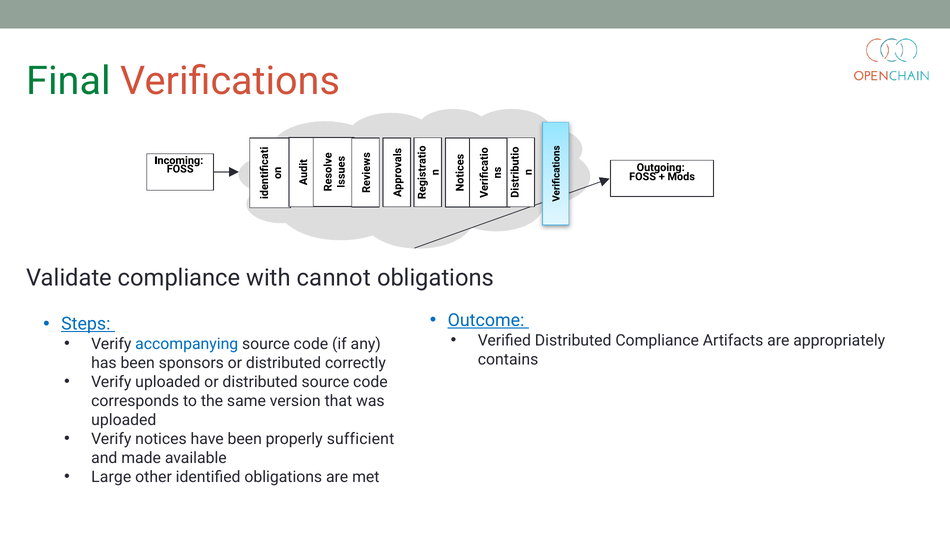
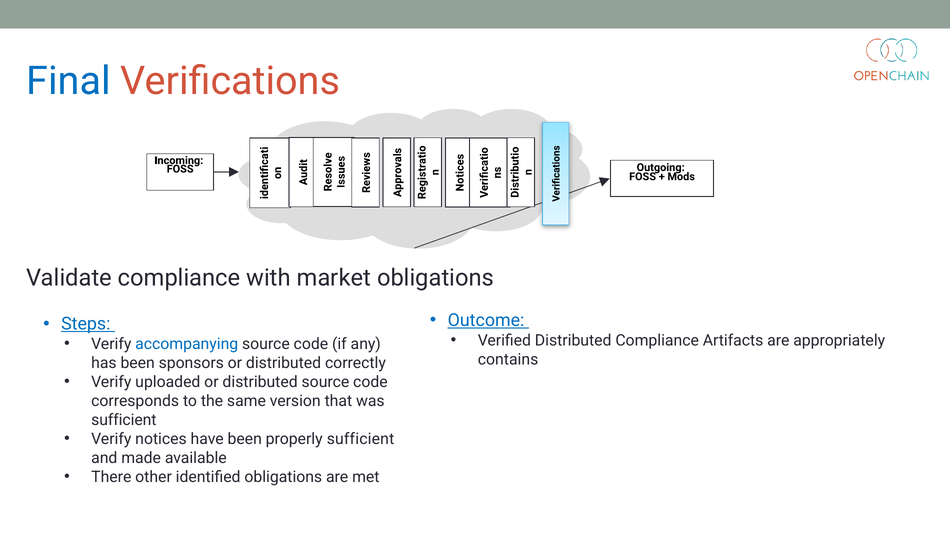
Final colour: green -> blue (69, 81)
cannot: cannot -> market (334, 278)
uploaded: uploaded -> sufficient (124, 420)
Large: Large -> There (111, 477)
